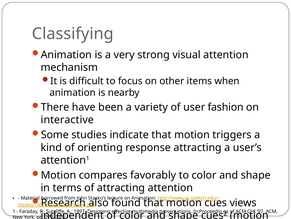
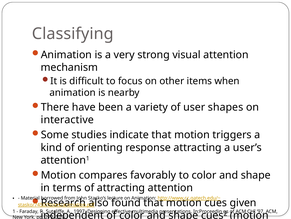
fashion: fashion -> shapes (226, 107)
views: views -> given (243, 202)
